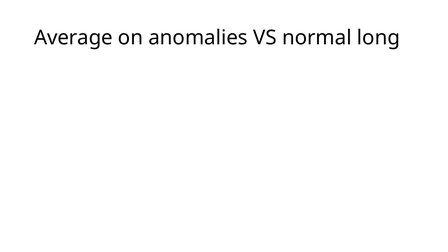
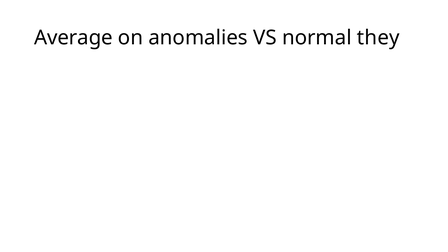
long: long -> they (378, 38)
